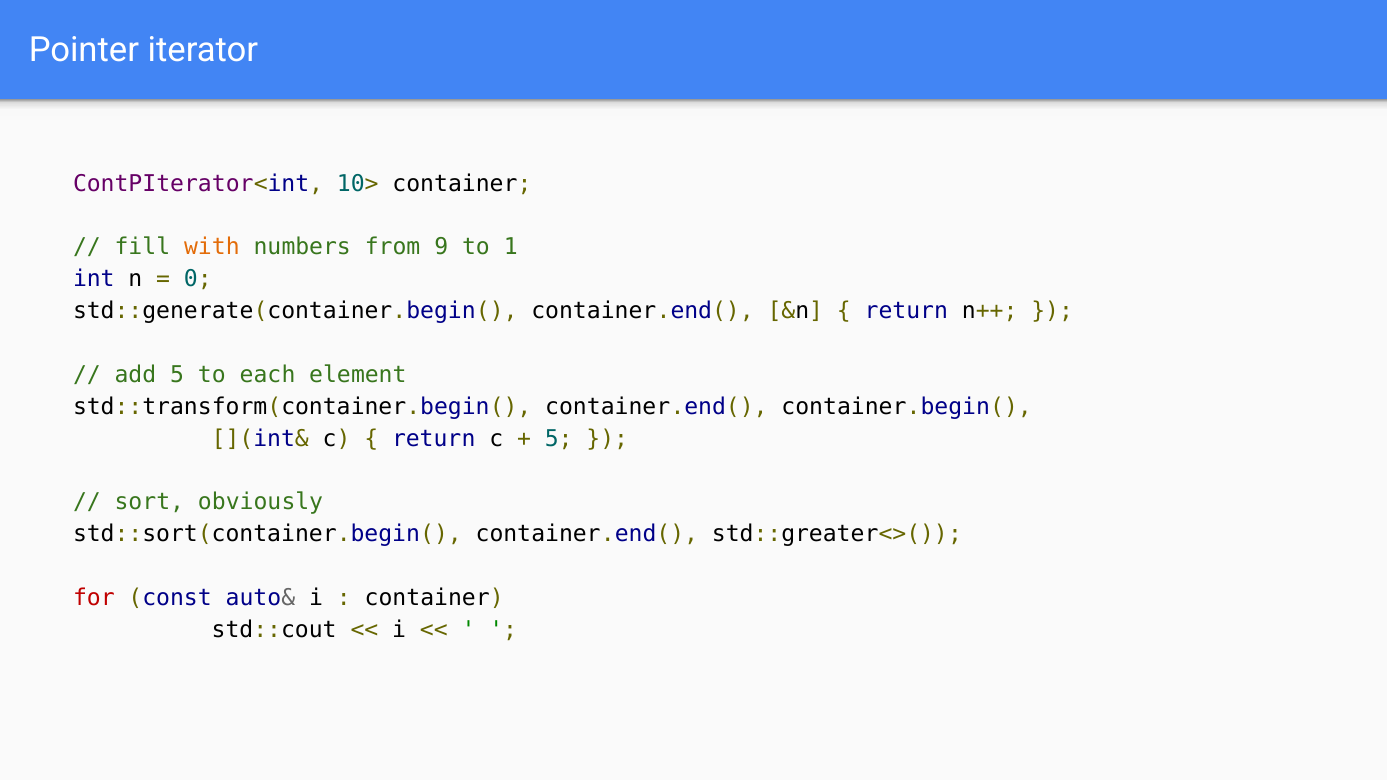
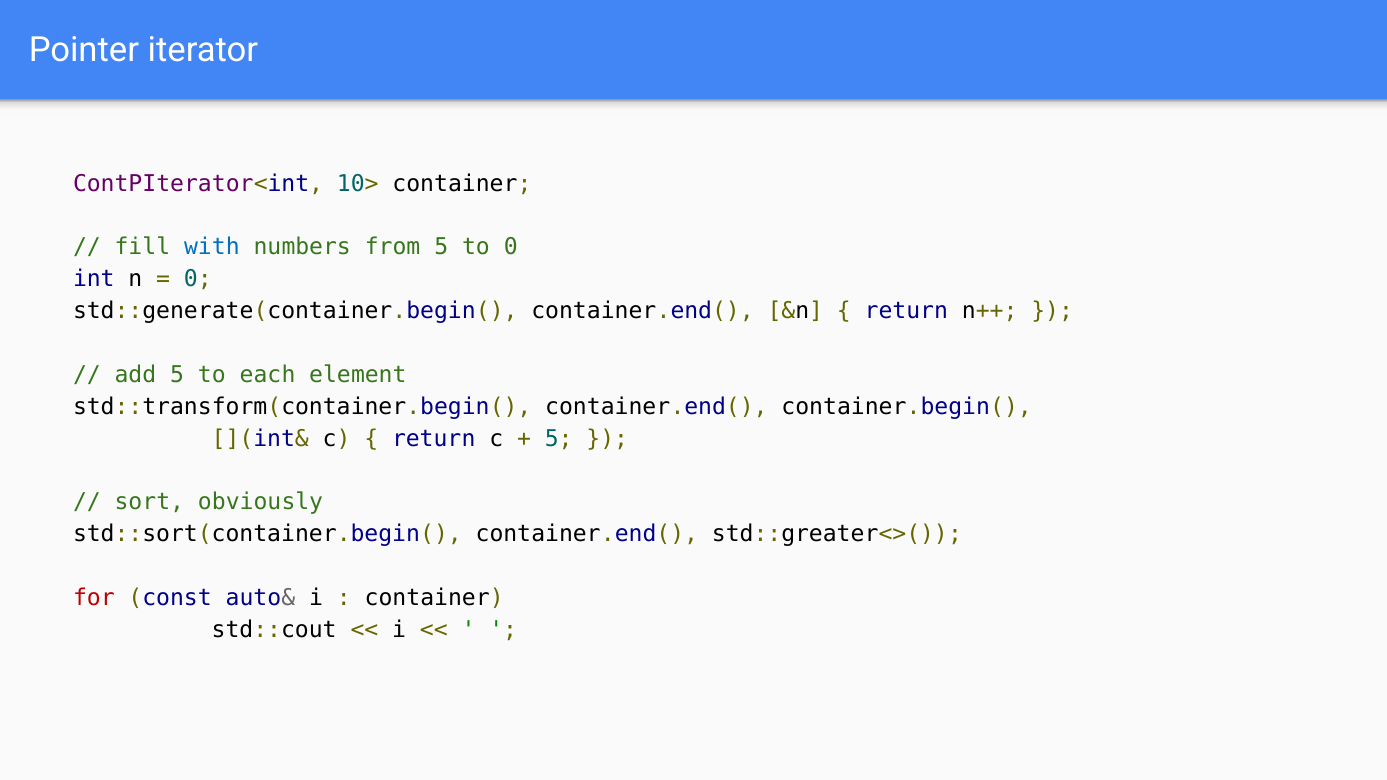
with colour: orange -> blue (212, 247)
from 9: 9 -> 5 (441, 247)
to 1: 1 -> 0 (511, 247)
